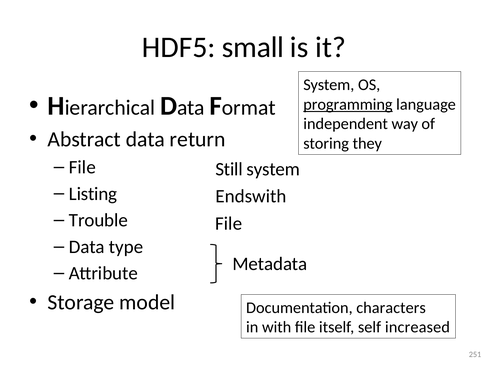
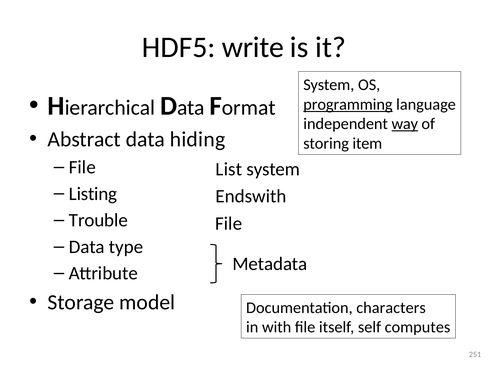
small: small -> write (253, 47)
way underline: none -> present (405, 124)
return: return -> hiding (198, 139)
they: they -> item (367, 143)
Still: Still -> List (229, 169)
increased: increased -> computes (418, 327)
